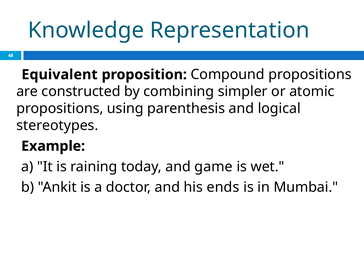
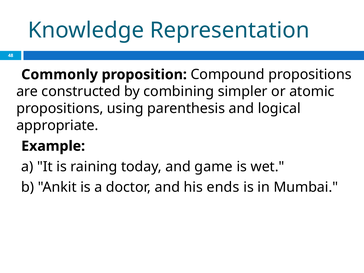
Equivalent: Equivalent -> Commonly (60, 75)
stereotypes: stereotypes -> appropriate (57, 126)
